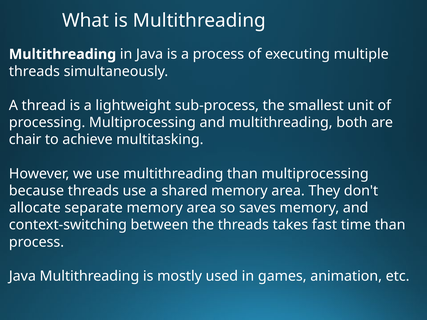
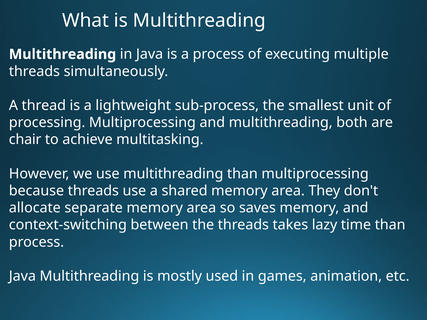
fast: fast -> lazy (325, 225)
